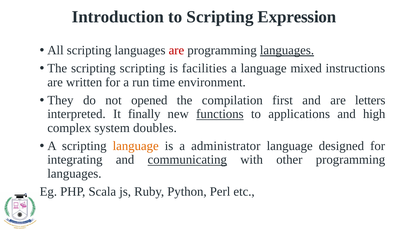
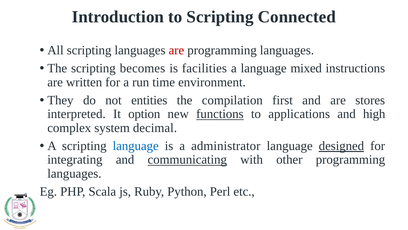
Expression: Expression -> Connected (297, 17)
languages underline: present -> none (287, 50)
scripting scripting: scripting -> becomes (142, 68)
opened: opened -> entities (149, 100)
letters: letters -> stores (370, 100)
finally: finally -> option (144, 114)
doubles: doubles -> decimal (155, 128)
language colour: orange -> blue (136, 146)
designed underline: none -> present (341, 146)
